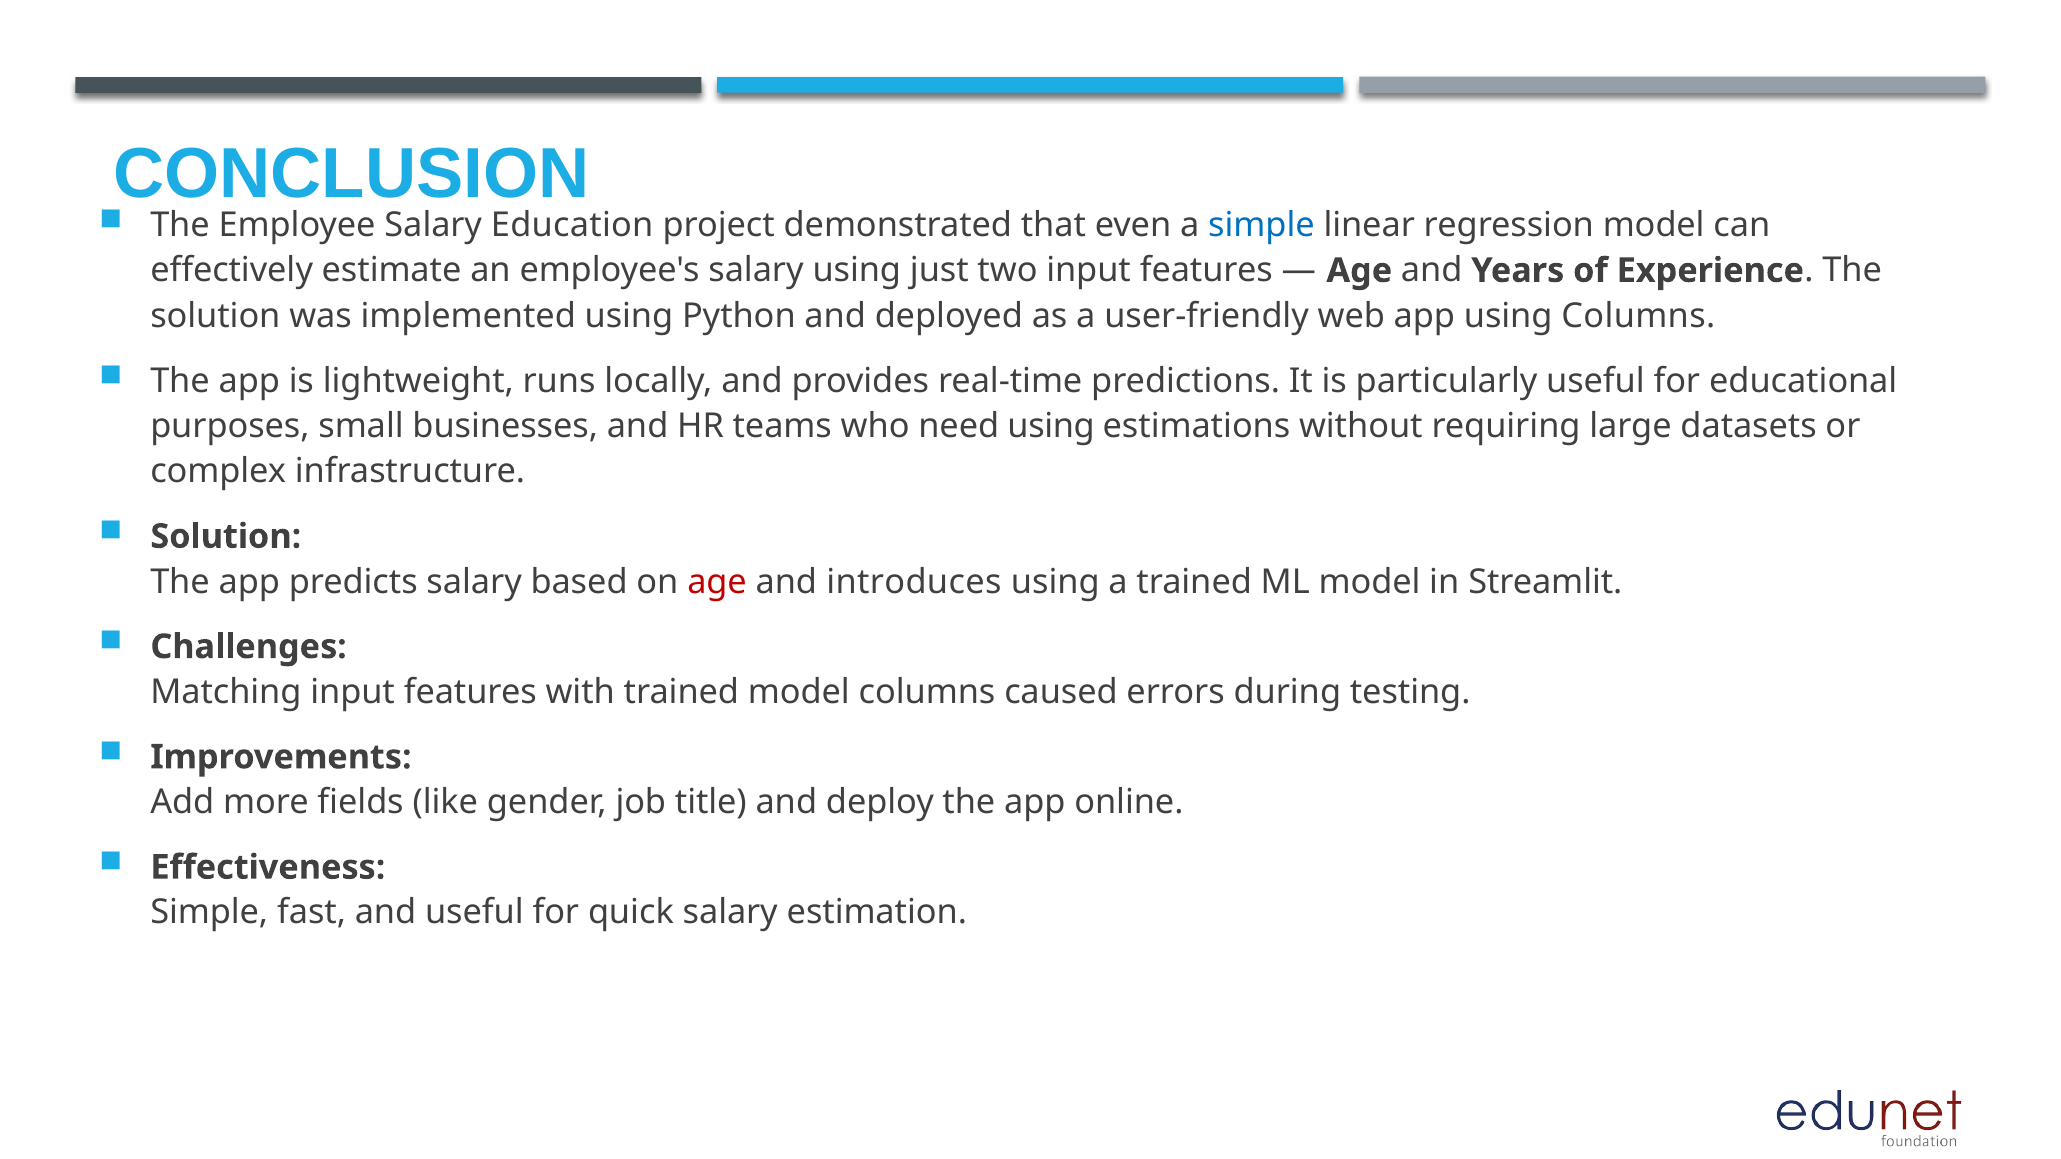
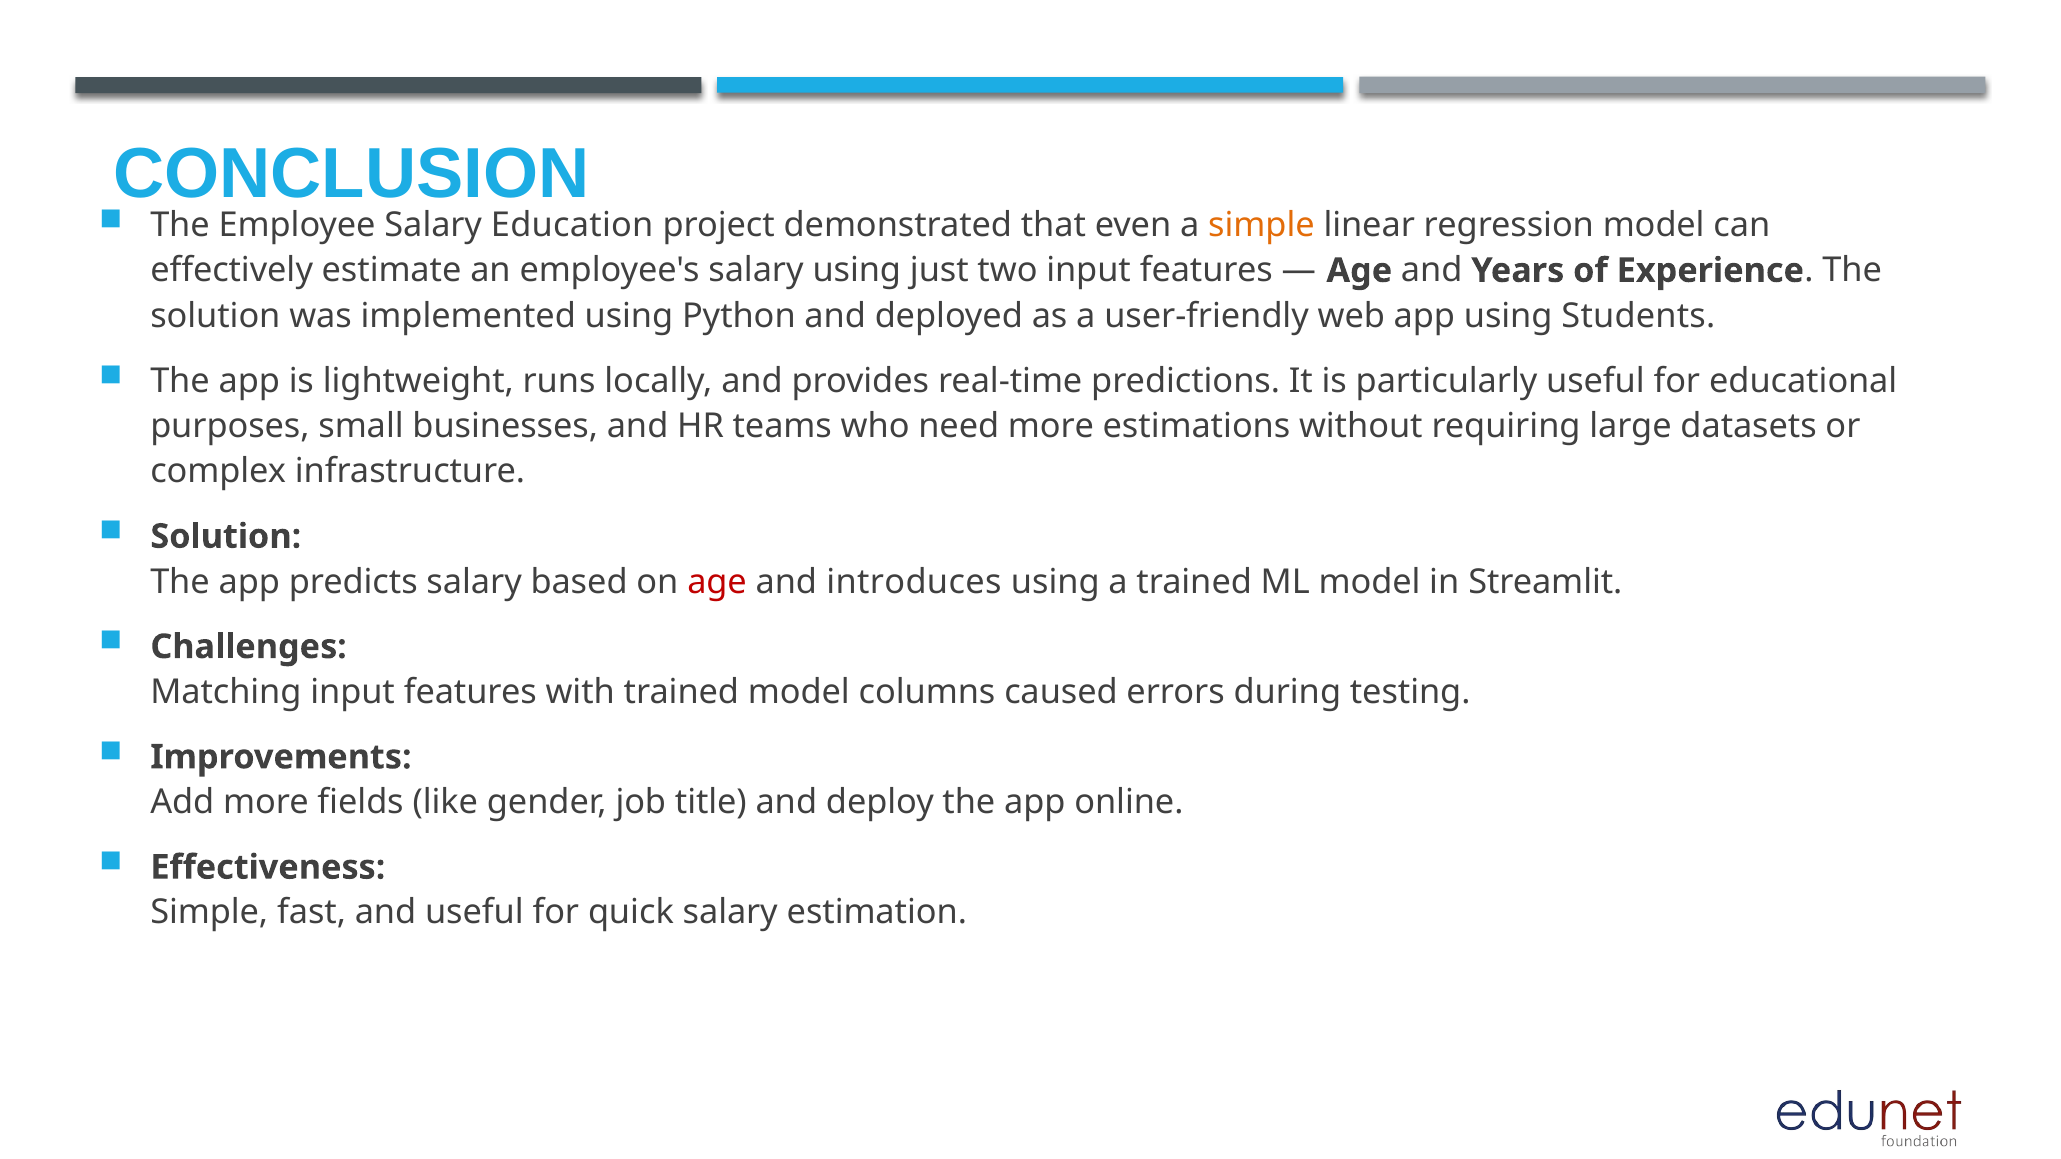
simple colour: blue -> orange (1261, 225)
using Columns: Columns -> Students (1638, 316)
need using: using -> more (1051, 426)
